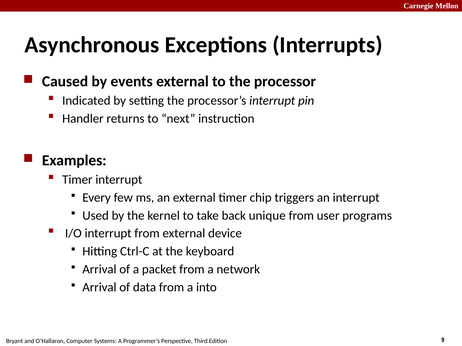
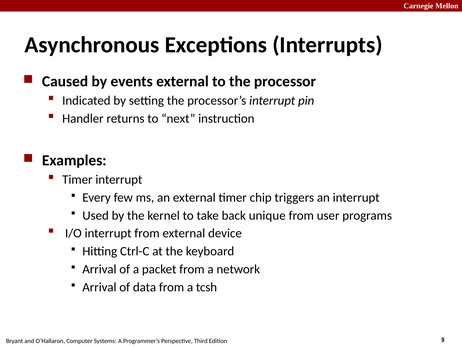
into: into -> tcsh (206, 288)
